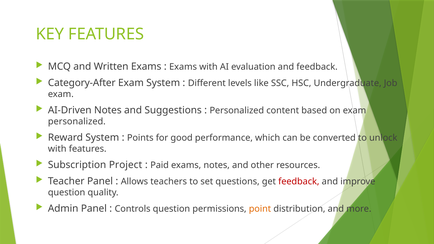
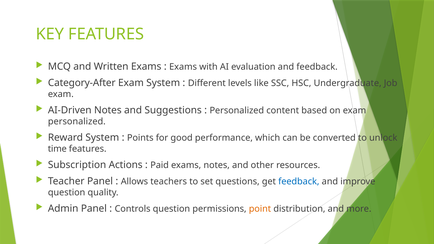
with: with -> time (57, 149)
Project: Project -> Actions (126, 165)
feedback colour: red -> blue (299, 182)
